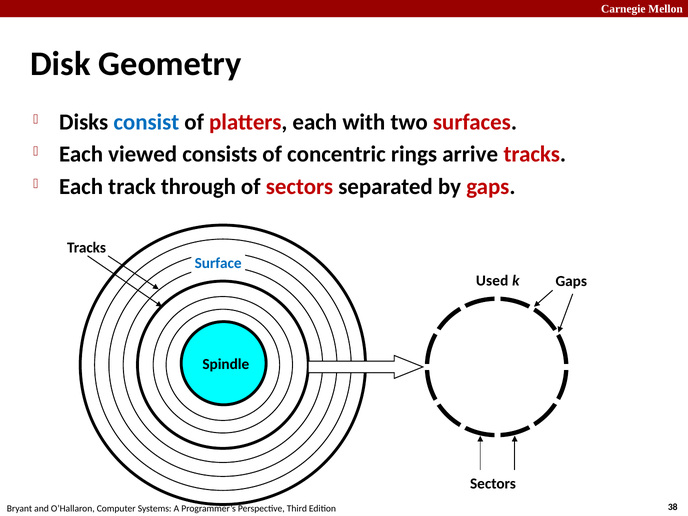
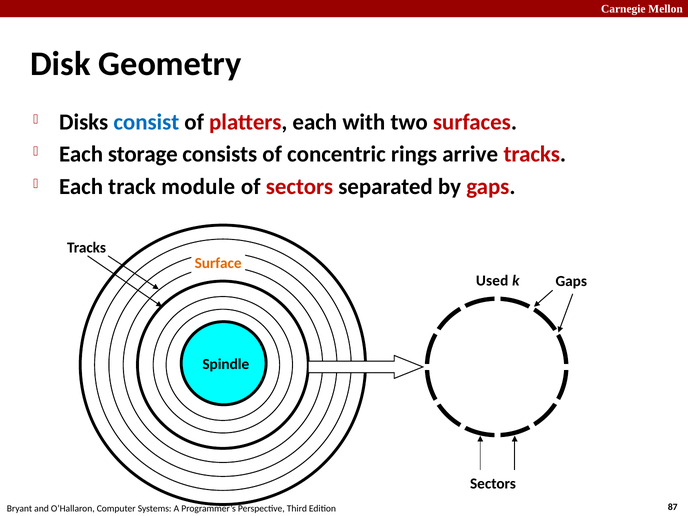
viewed: viewed -> storage (143, 154)
through: through -> module (198, 187)
Surface colour: blue -> orange (218, 263)
38: 38 -> 87 (673, 507)
